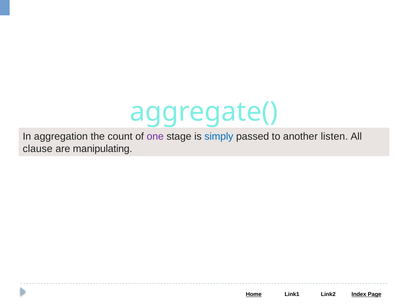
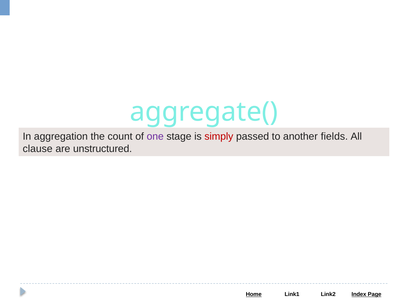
simply colour: blue -> red (219, 137)
listen: listen -> fields (334, 137)
manipulating: manipulating -> unstructured (103, 149)
